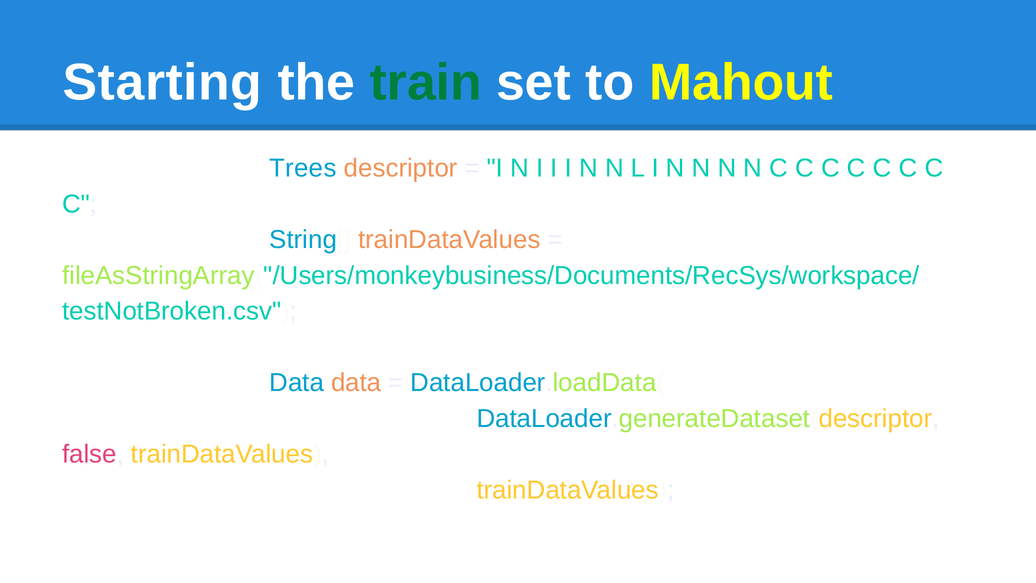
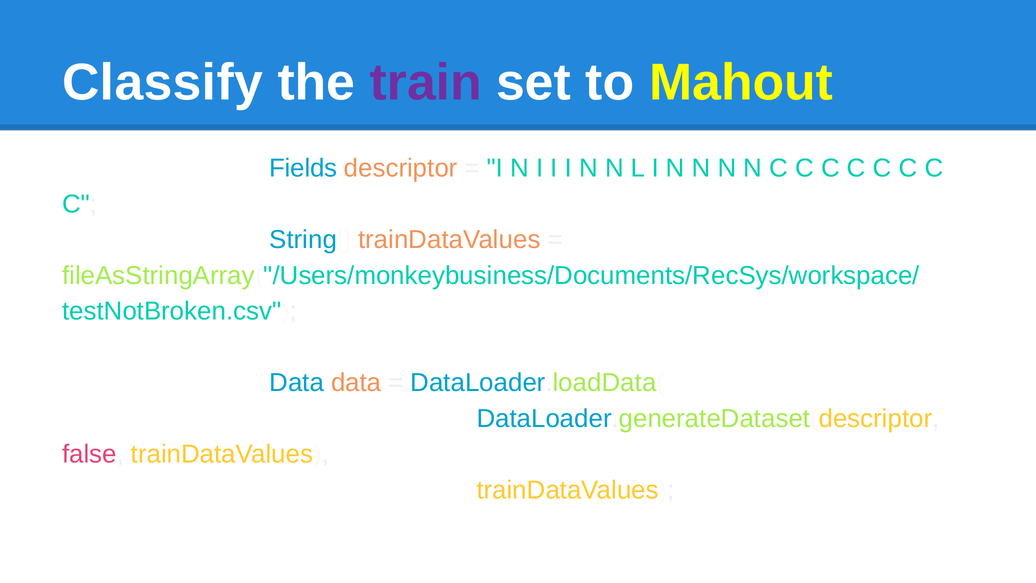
Starting: Starting -> Classify (163, 83)
train colour: green -> purple (426, 83)
Trees: Trees -> Fields (303, 168)
